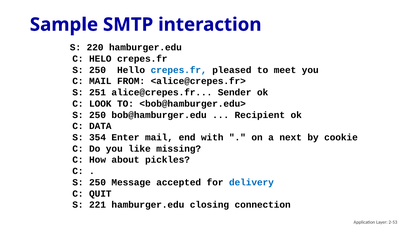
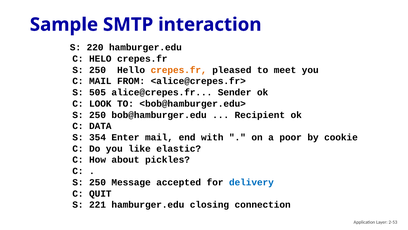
crepes.fr colour: blue -> orange (179, 70)
251: 251 -> 505 (98, 92)
next: next -> poor (291, 137)
missing: missing -> elastic (179, 148)
